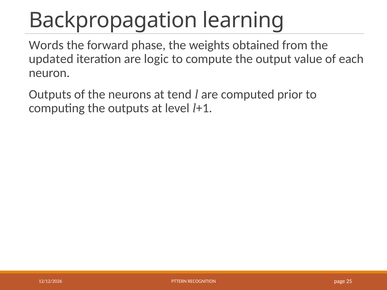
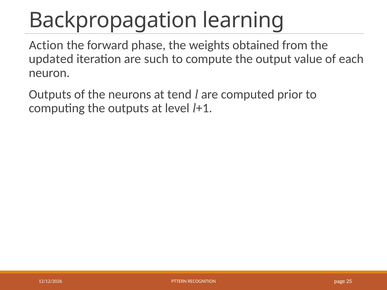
Words: Words -> Action (46, 45)
logic: logic -> such (156, 59)
